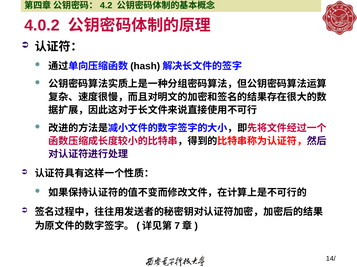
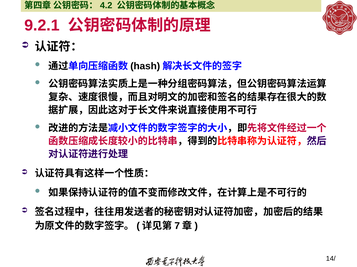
4.0.2: 4.0.2 -> 9.2.1 (42, 25)
